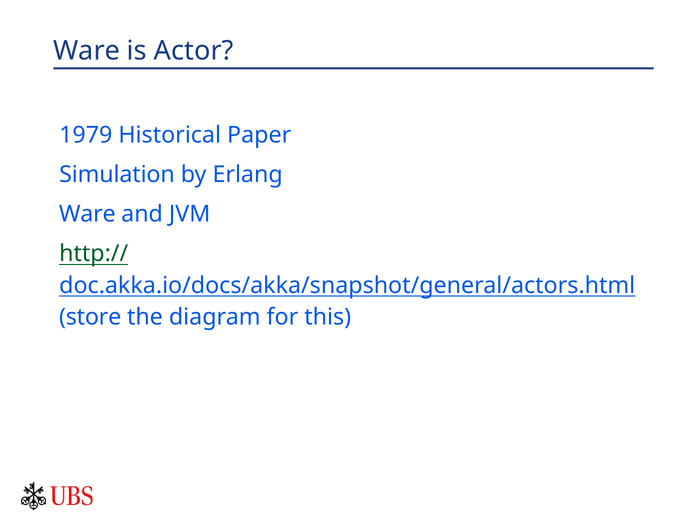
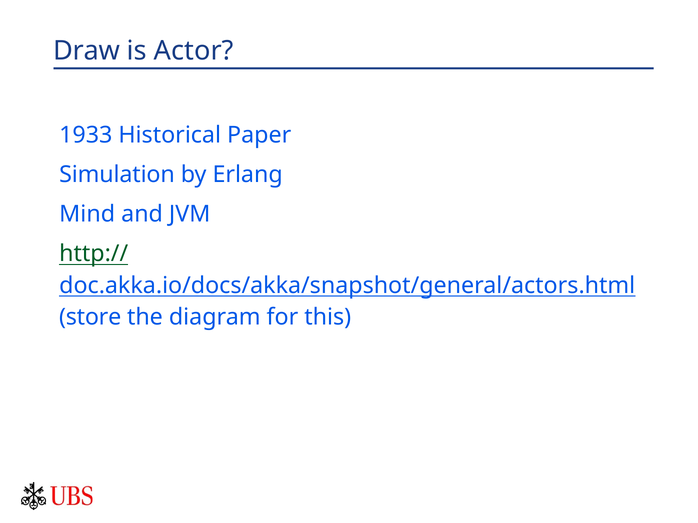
Ware: Ware -> Draw (87, 51)
1979: 1979 -> 1933 (86, 135)
Ware: Ware -> Mind (87, 214)
